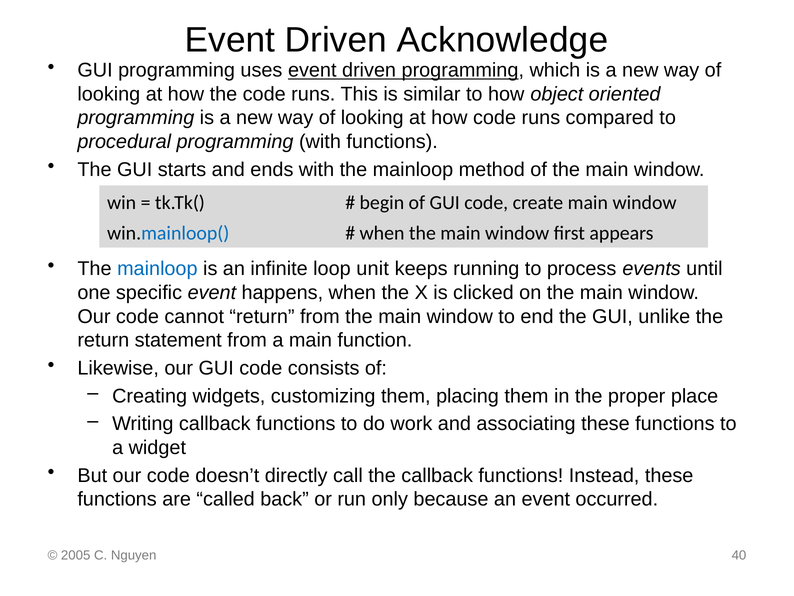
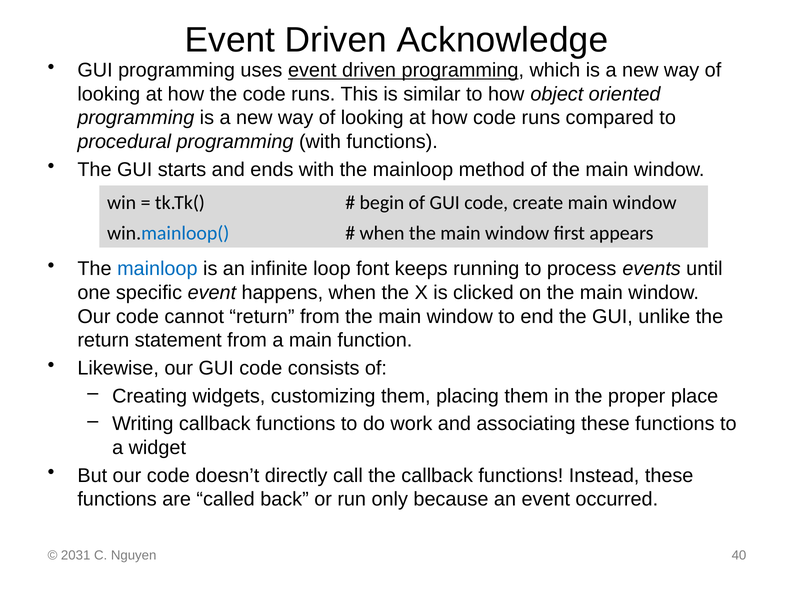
unit: unit -> font (373, 269)
2005: 2005 -> 2031 (76, 555)
